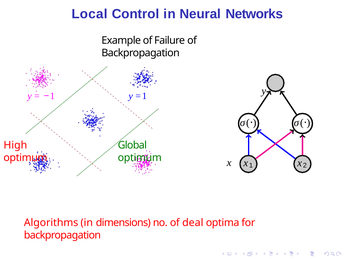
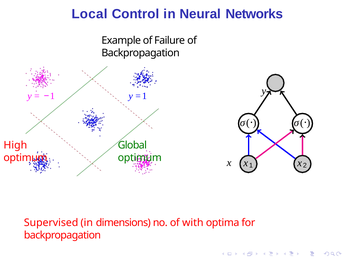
Algorithms: Algorithms -> Supervised (51, 222)
deal: deal -> with (193, 222)
